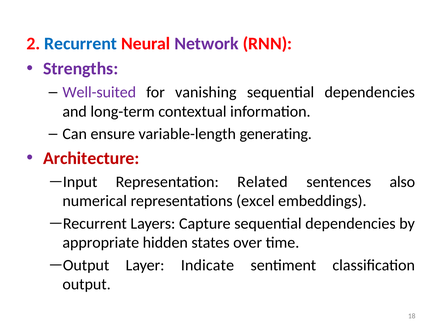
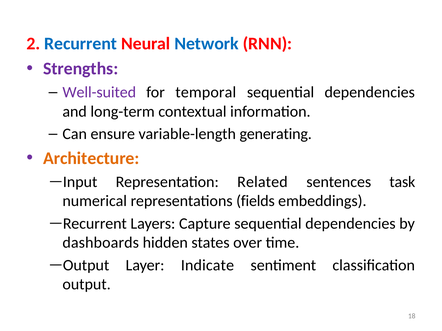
Network colour: purple -> blue (207, 44)
vanishing: vanishing -> temporal (206, 92)
Architecture colour: red -> orange (91, 159)
also: also -> task (402, 182)
excel: excel -> fields (255, 201)
appropriate: appropriate -> dashboards (101, 243)
